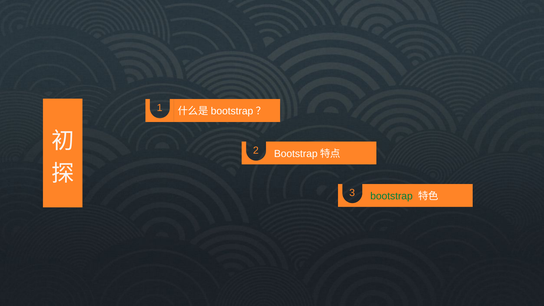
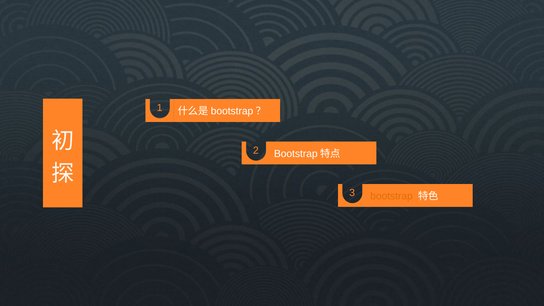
bootstrap colour: green -> orange (392, 196)
